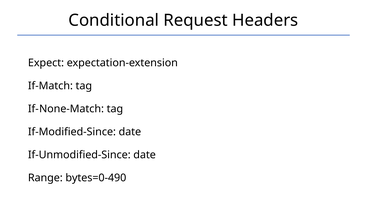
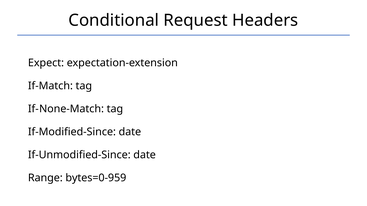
bytes=0-490: bytes=0-490 -> bytes=0-959 (96, 178)
